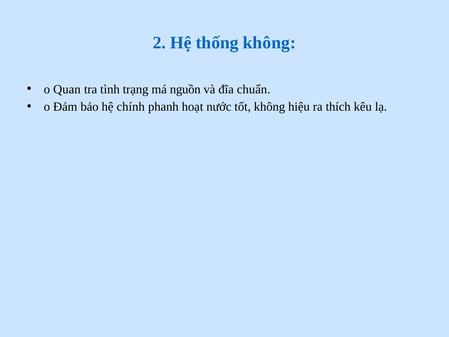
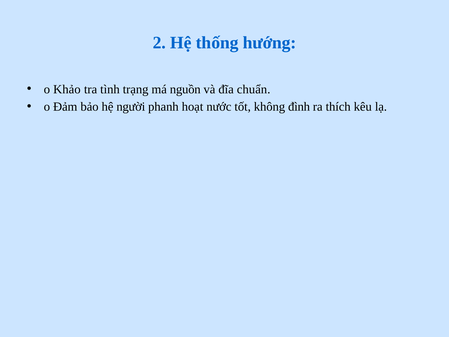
thống không: không -> hướng (269, 43)
Quan: Quan -> Khảo (67, 89)
chính: chính -> người (131, 107)
hiệu: hiệu -> đình (299, 107)
